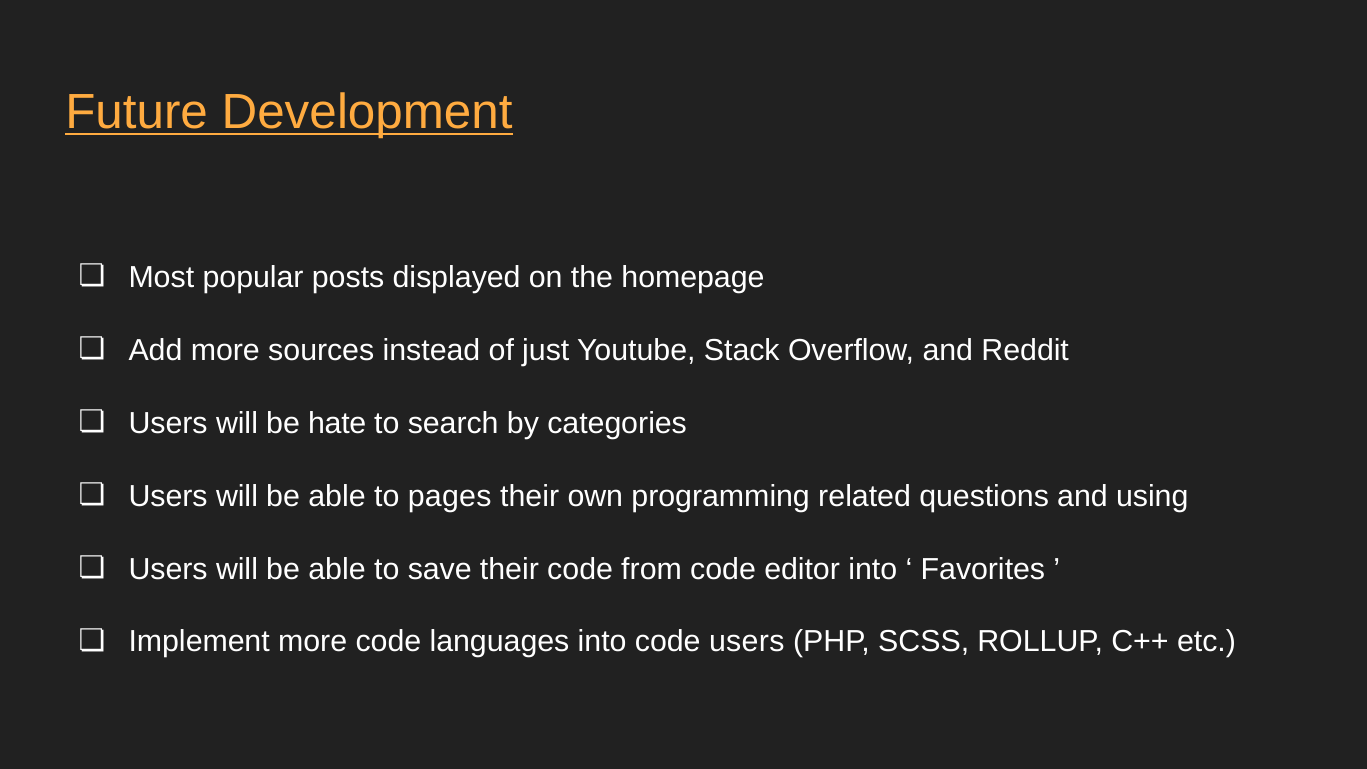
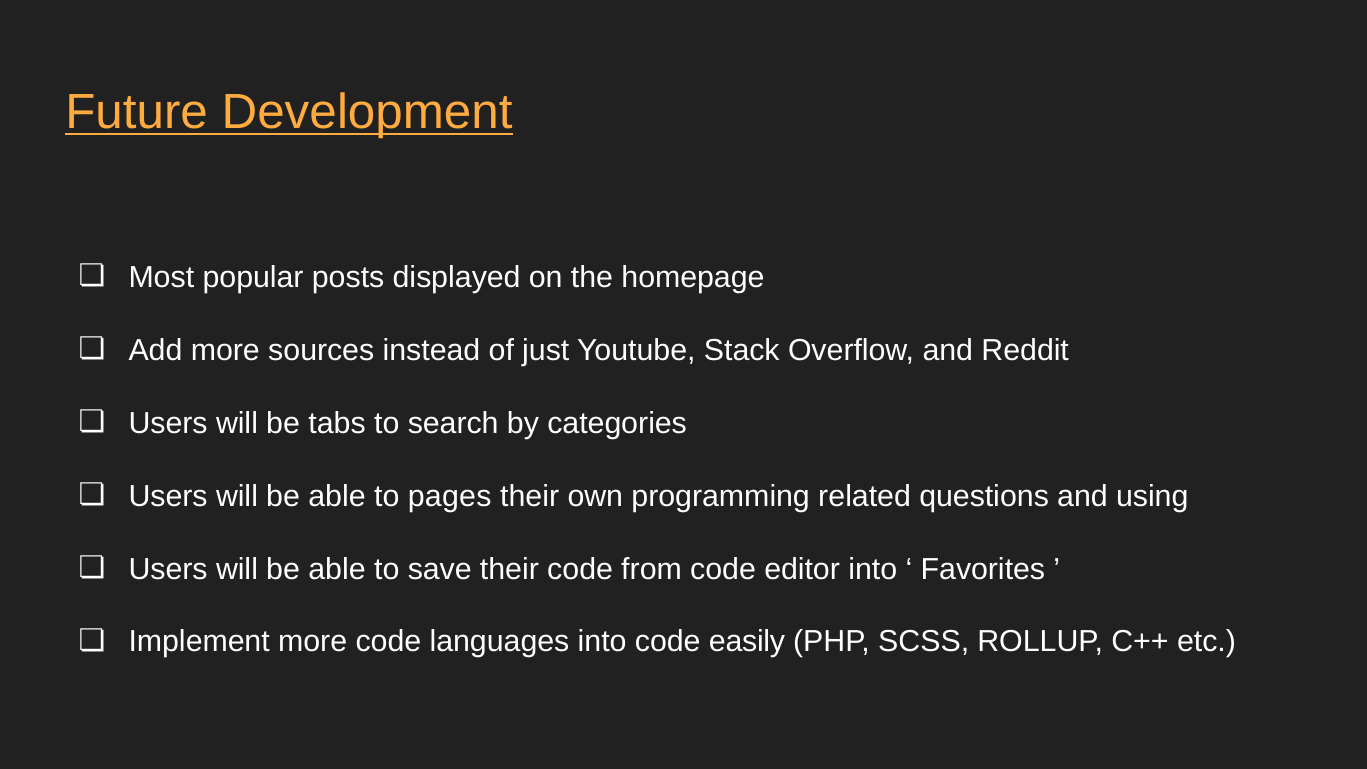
hate: hate -> tabs (337, 423)
code users: users -> easily (747, 642)
